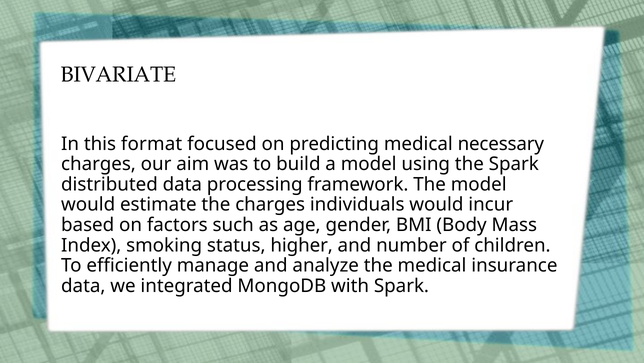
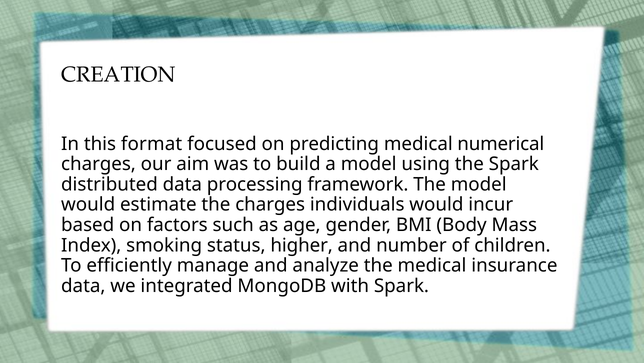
BIVARIATE: BIVARIATE -> CREATION (118, 74)
necessary: necessary -> numerical (501, 144)
